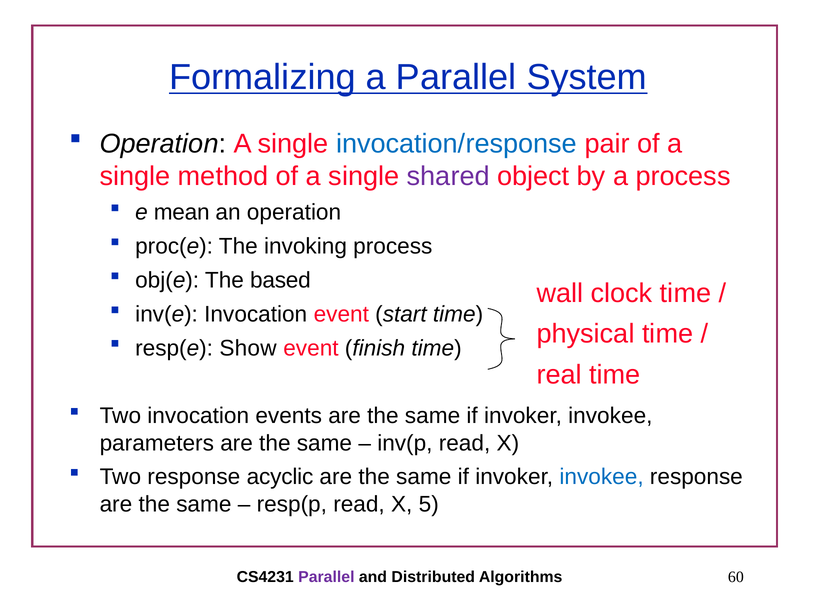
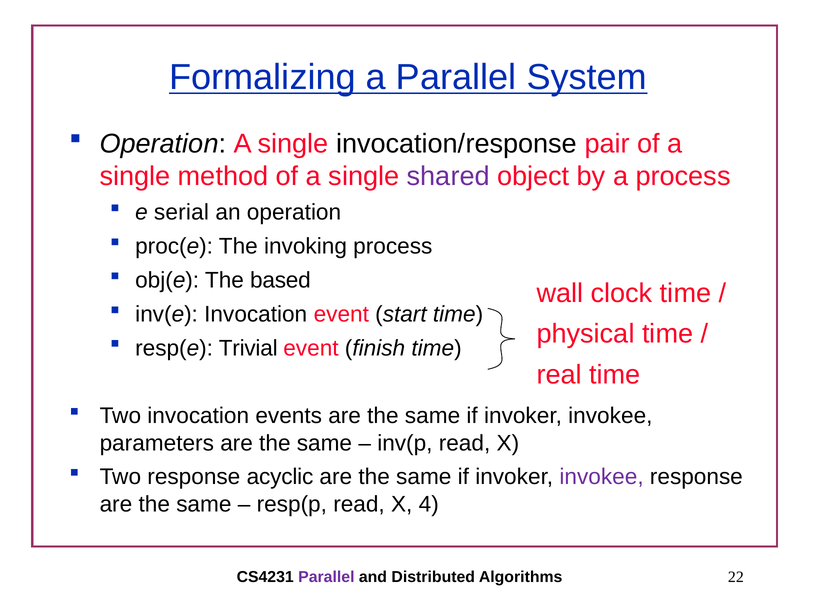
invocation/response colour: blue -> black (456, 144)
mean: mean -> serial (181, 212)
Show: Show -> Trivial (248, 348)
invokee colour: blue -> purple (602, 477)
5: 5 -> 4 (429, 504)
60: 60 -> 22 (736, 577)
